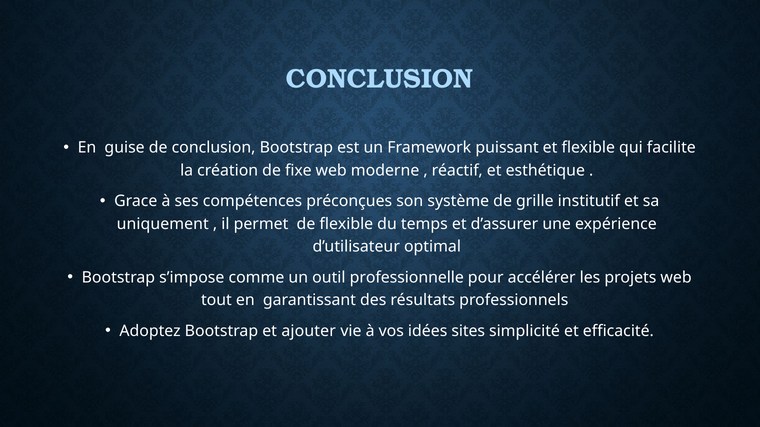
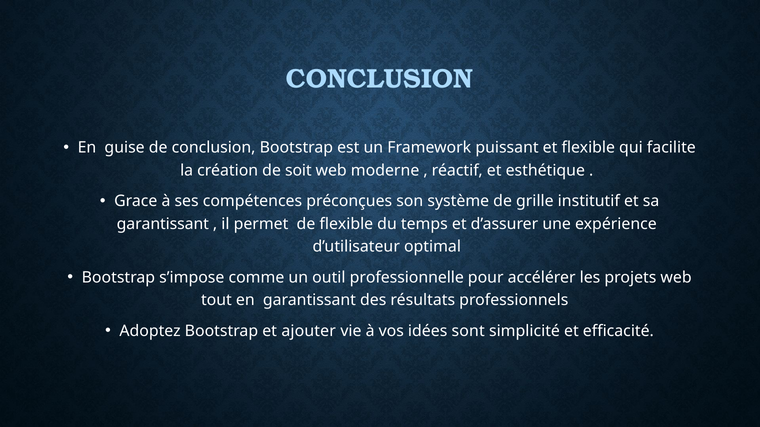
fixe: fixe -> soit (298, 171)
uniquement: uniquement -> garantissant (163, 224)
sites: sites -> sont (468, 331)
